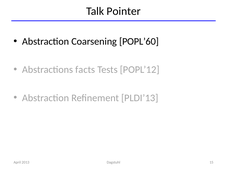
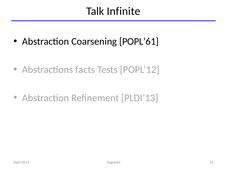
Pointer: Pointer -> Infinite (124, 11)
POPL’60: POPL’60 -> POPL’61 (139, 41)
